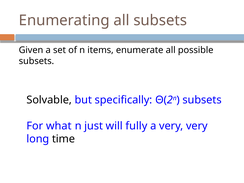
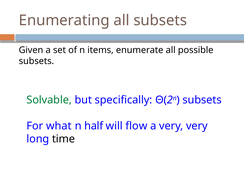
Solvable colour: black -> green (49, 100)
just: just -> half (94, 126)
fully: fully -> flow (136, 126)
